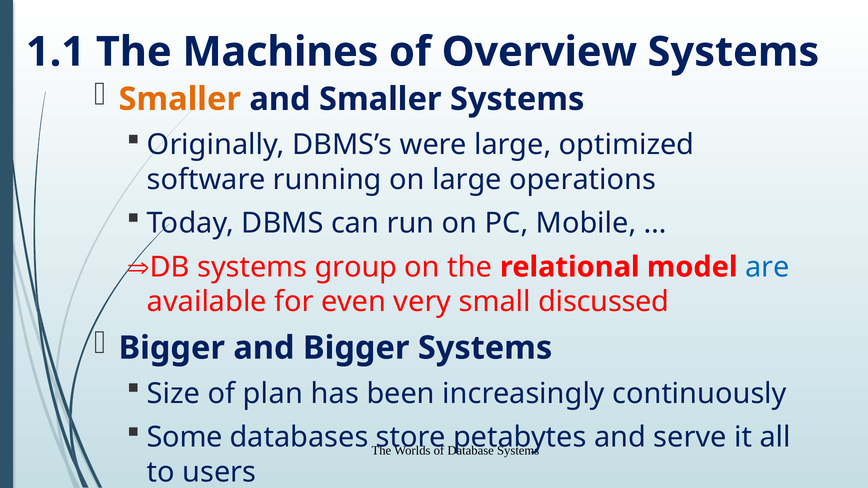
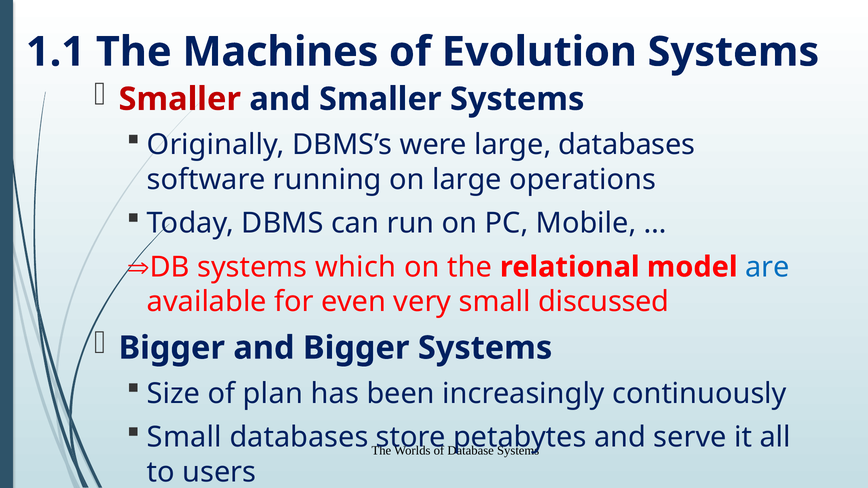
Overview: Overview -> Evolution (539, 52)
Smaller colour: orange -> red (180, 99)
large optimized: optimized -> databases (627, 145)
group: group -> which (356, 267)
Some: Some -> Small (184, 438)
